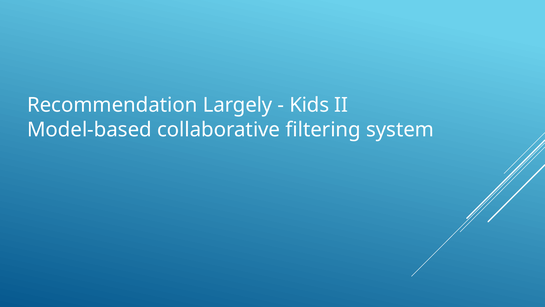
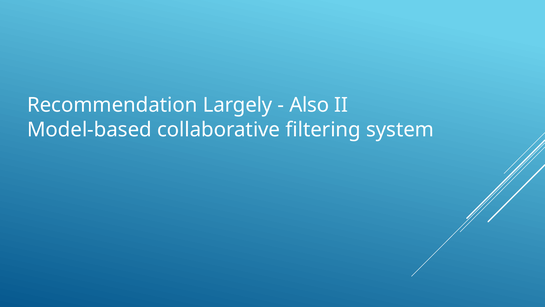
Kids: Kids -> Also (309, 105)
